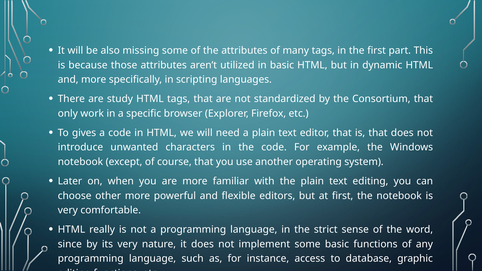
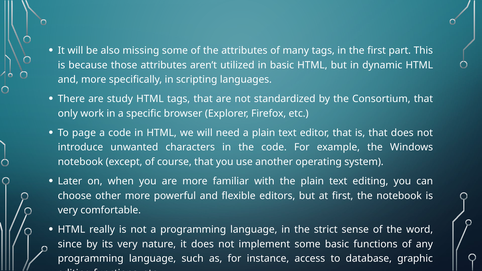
gives: gives -> page (84, 133)
